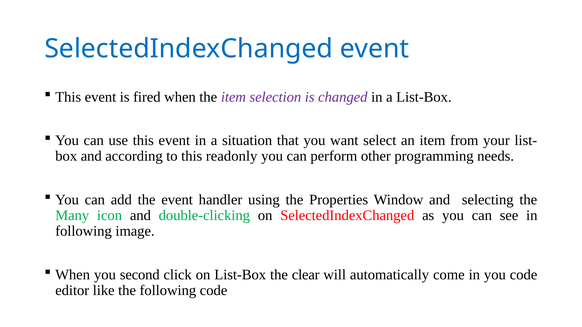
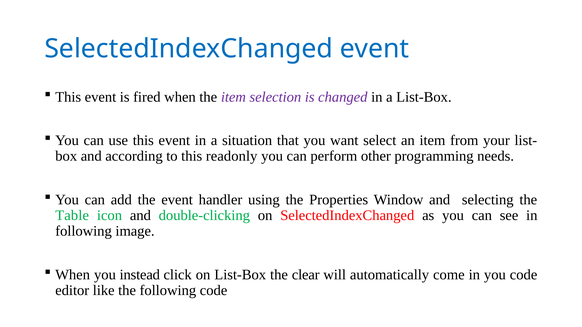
Many: Many -> Table (72, 216)
second: second -> instead (140, 275)
